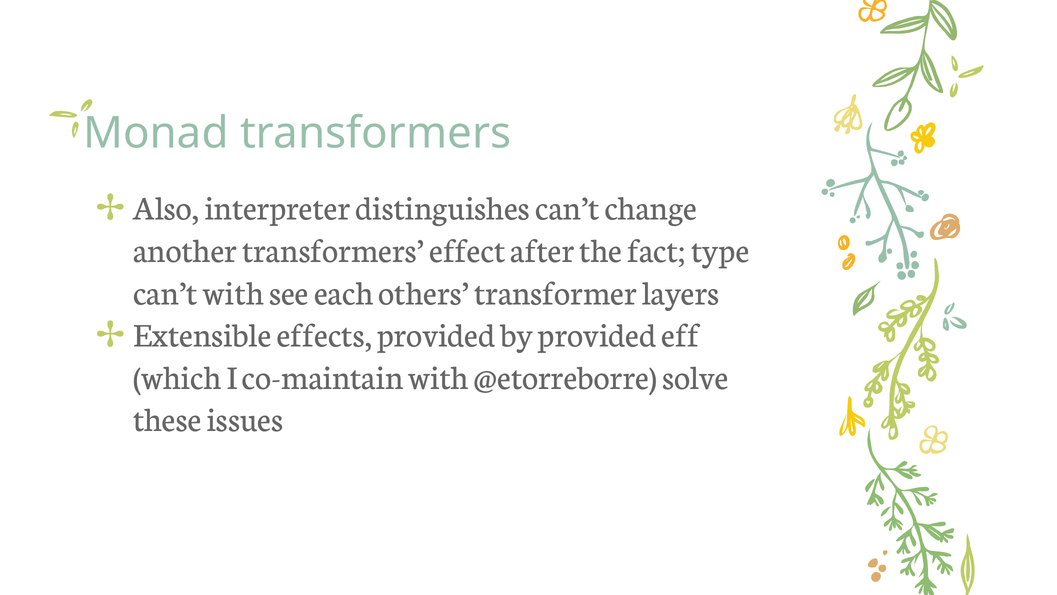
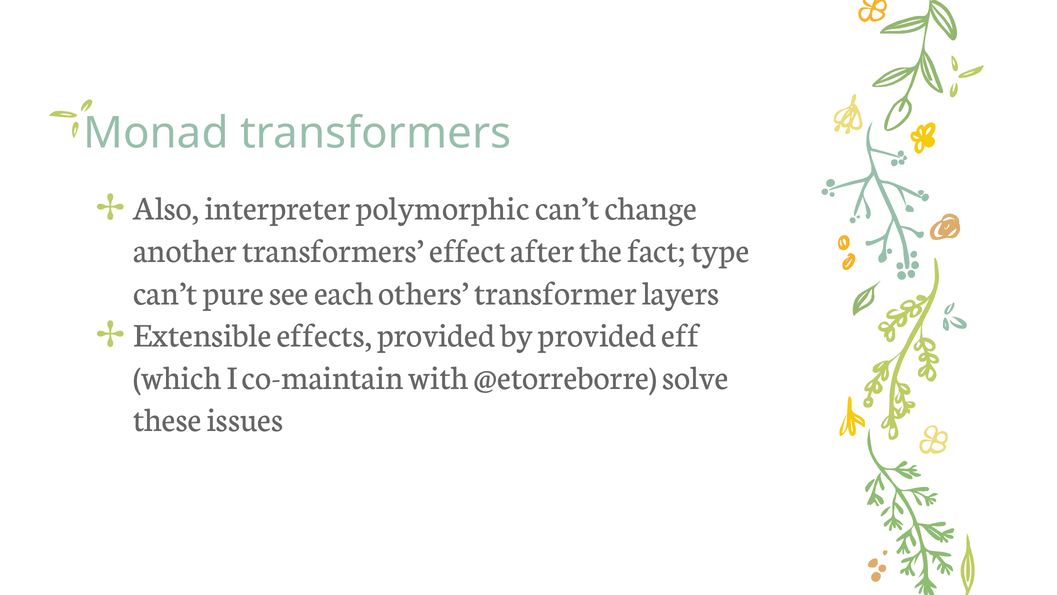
distinguishes: distinguishes -> polymorphic (443, 208)
can’t with: with -> pure (233, 293)
